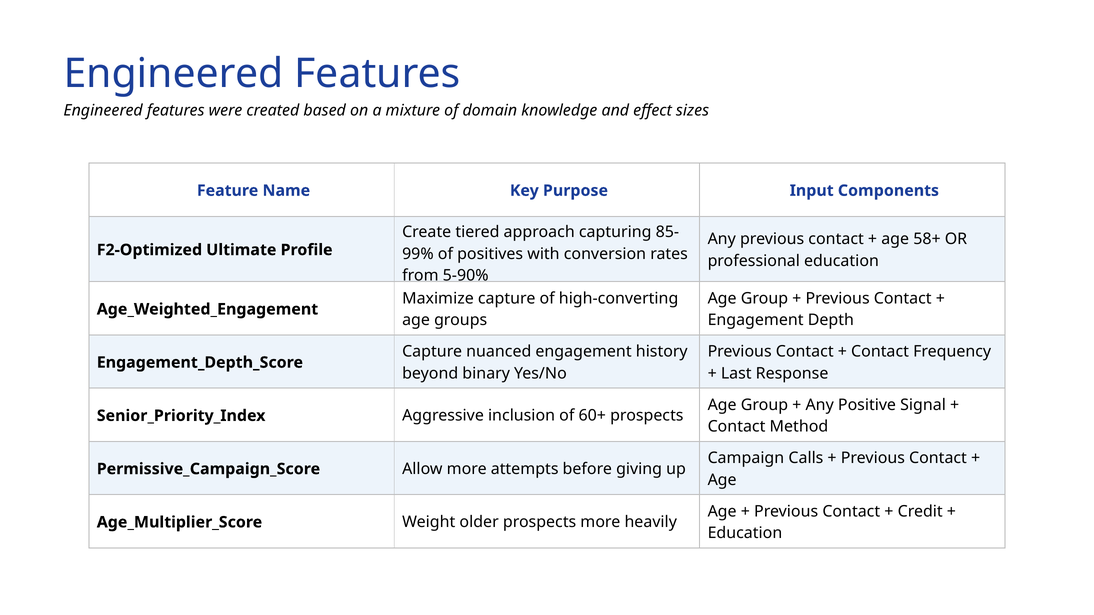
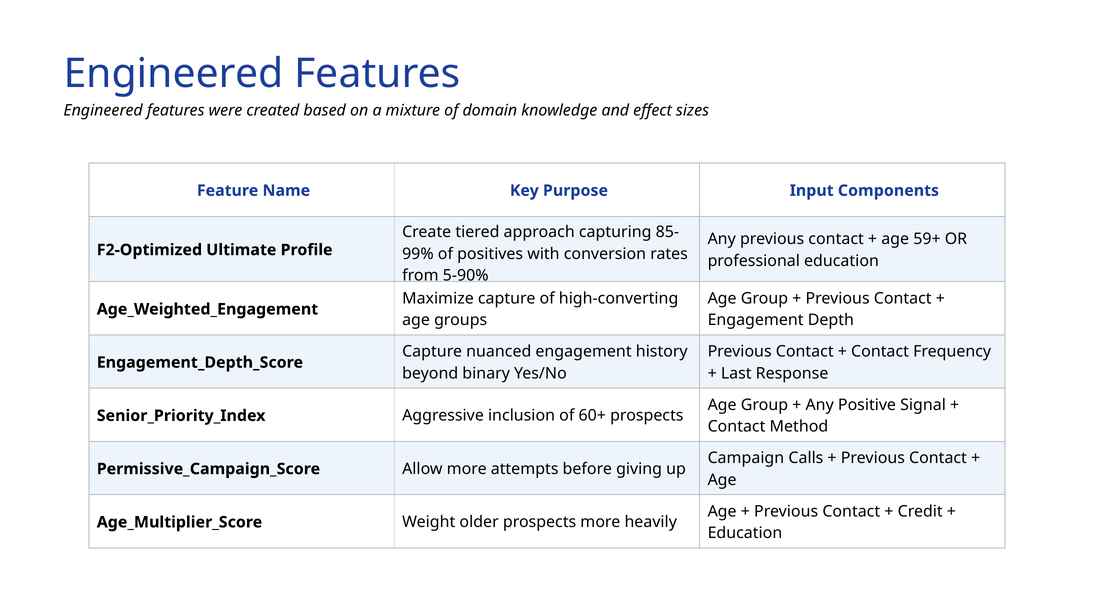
58+: 58+ -> 59+ (927, 239)
